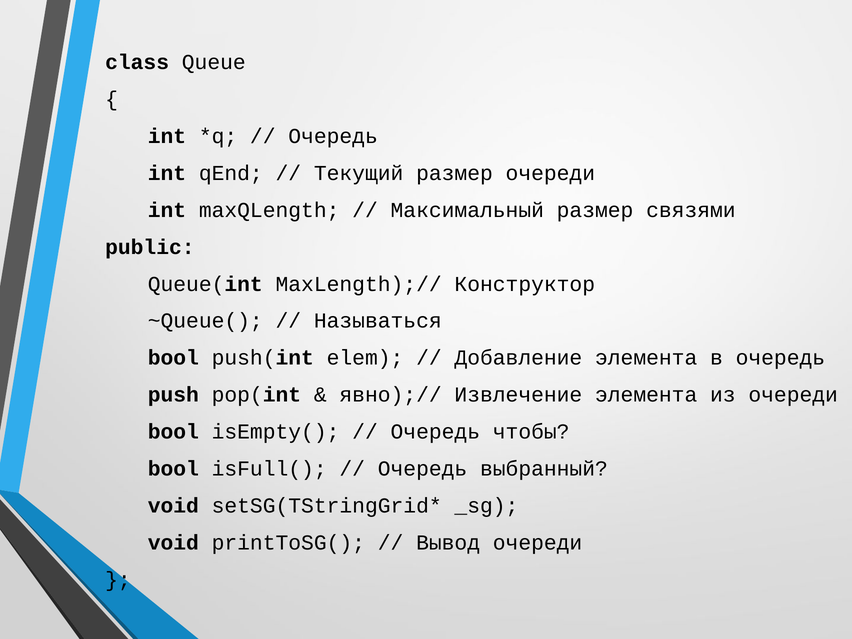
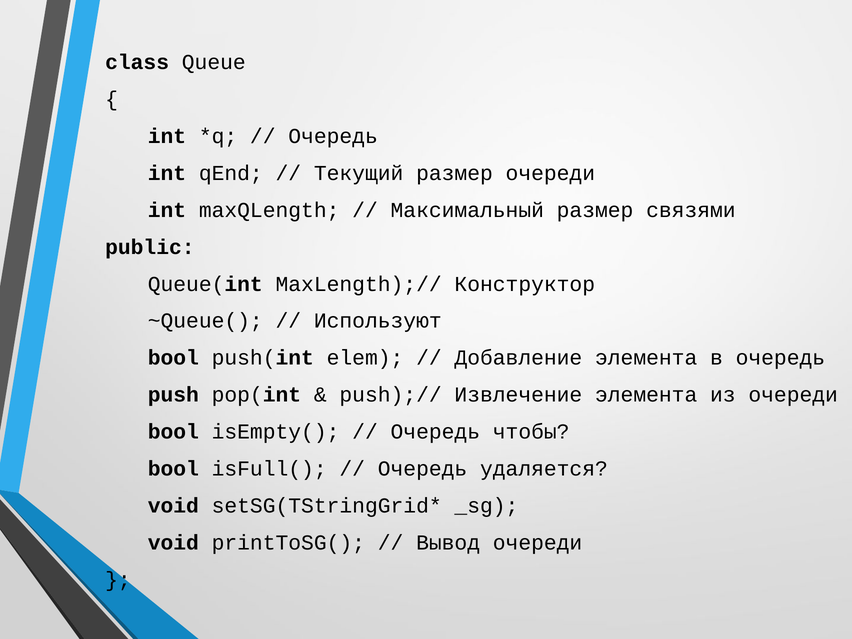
Называться: Называться -> Используют (378, 321)
явно);//: явно);// -> push);// (391, 395)
выбранный: выбранный -> удаляется (544, 469)
